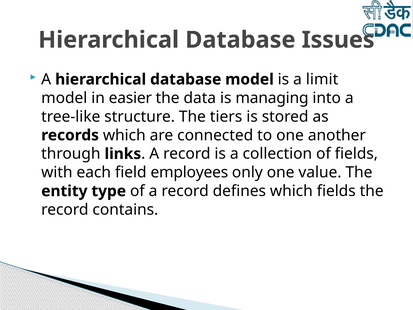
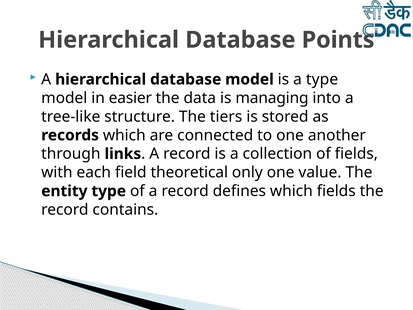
Issues: Issues -> Points (338, 40)
a limit: limit -> type (322, 79)
employees: employees -> theoretical (189, 172)
